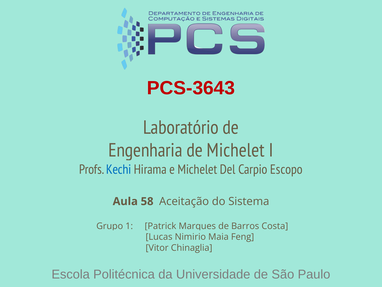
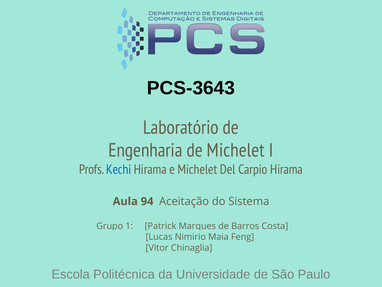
PCS-3643 colour: red -> black (191, 88)
Carpio Escopo: Escopo -> Hirama (287, 169)
58: 58 -> 94 (147, 201)
